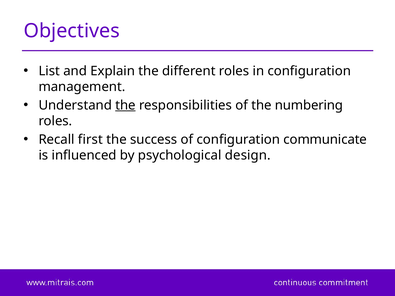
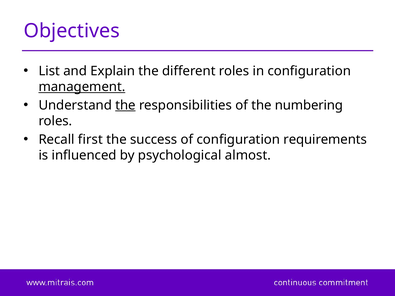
management underline: none -> present (82, 87)
communicate: communicate -> requirements (325, 140)
design: design -> almost (248, 155)
